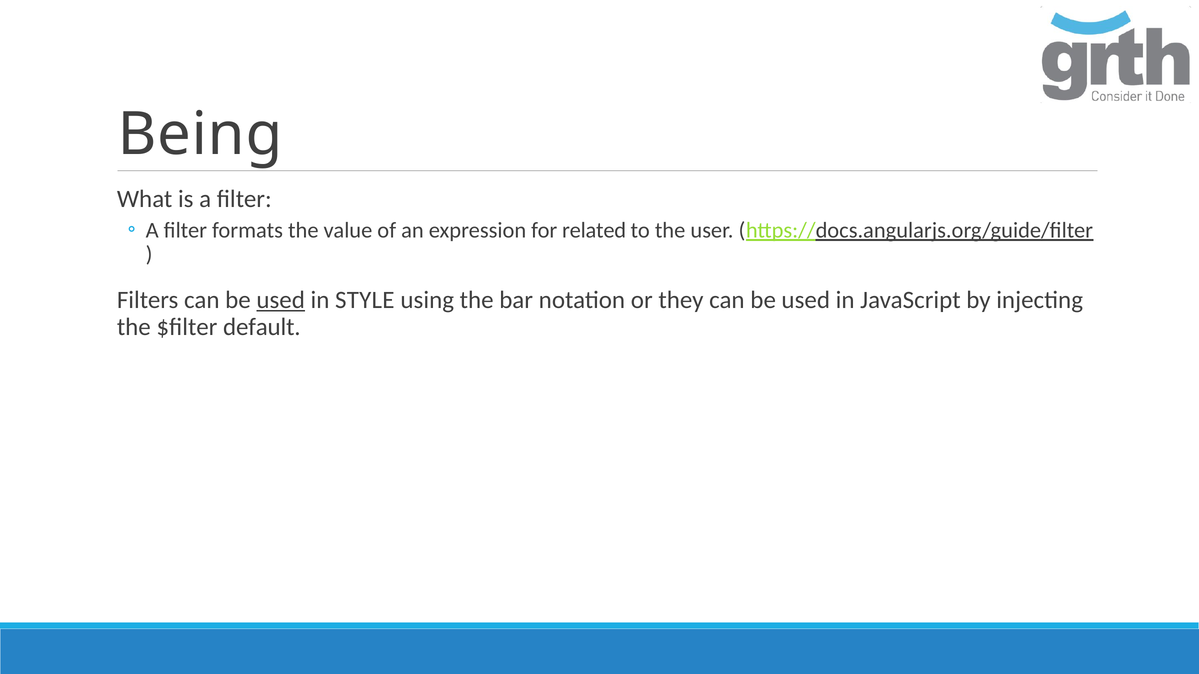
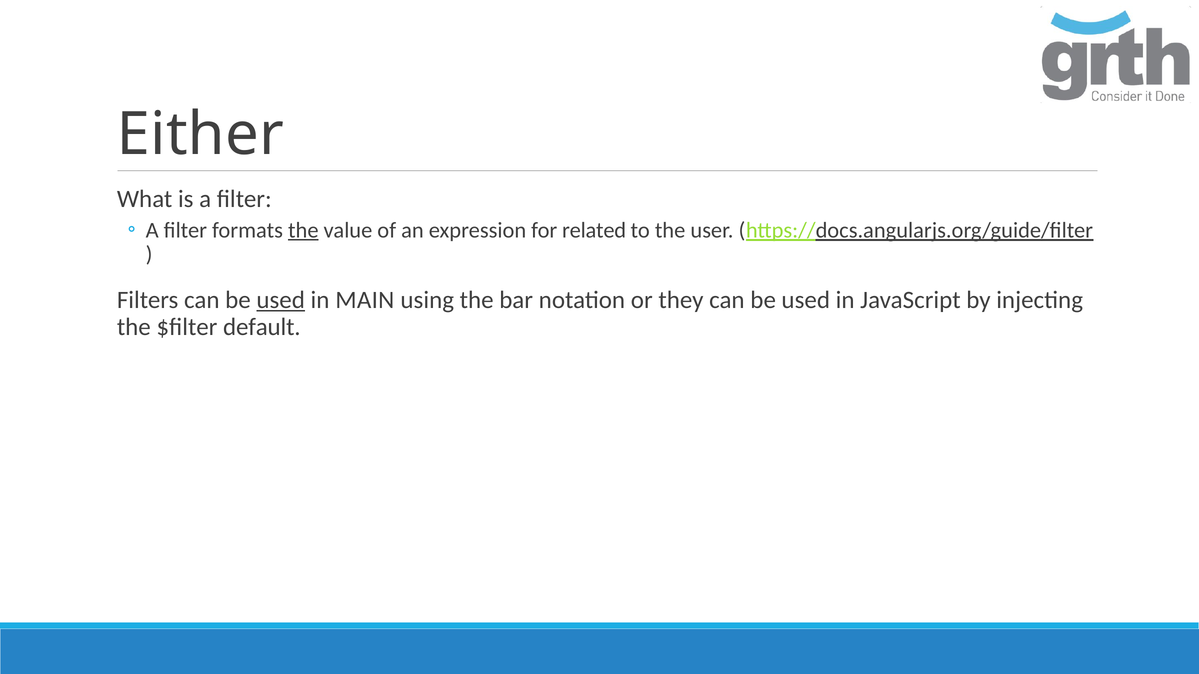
Being: Being -> Either (200, 134)
the underline: none -> present (303, 230)
STYLE: STYLE -> MAIN (365, 300)
